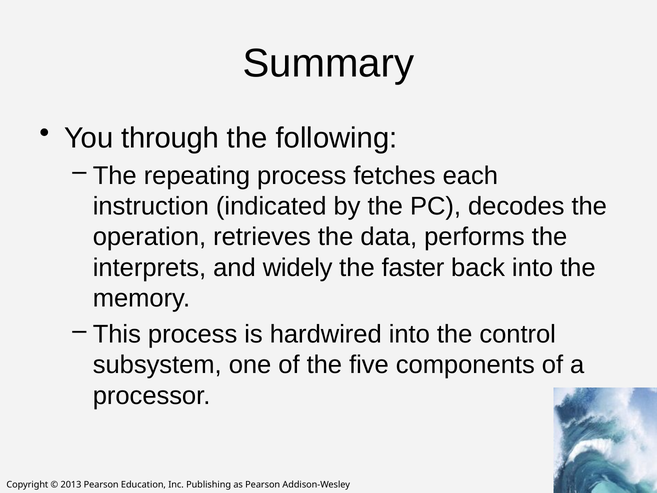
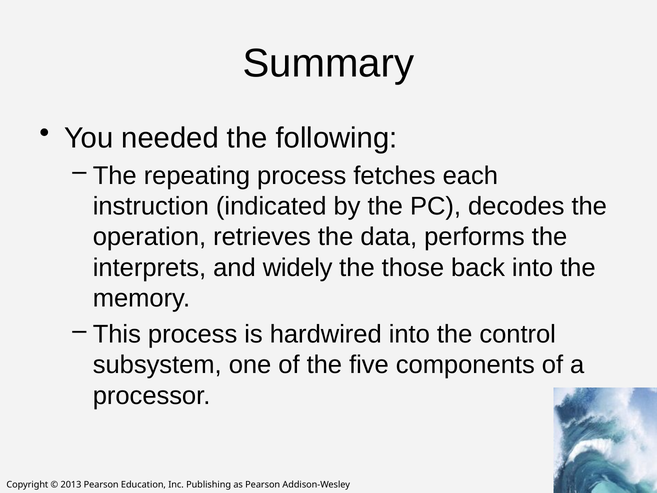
through: through -> needed (170, 138)
faster: faster -> those (413, 268)
